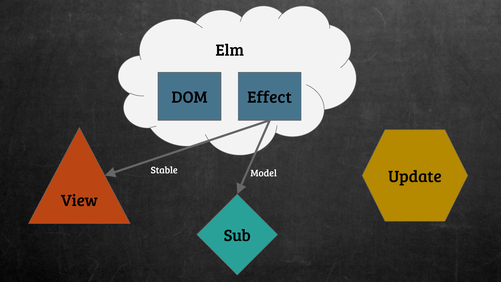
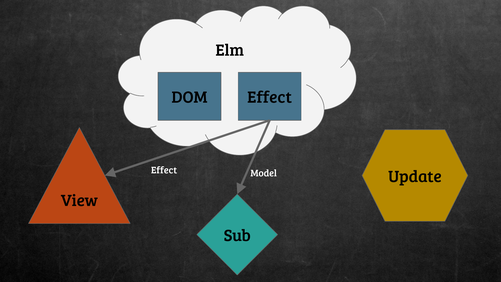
Stable: Stable -> Effect (164, 170)
